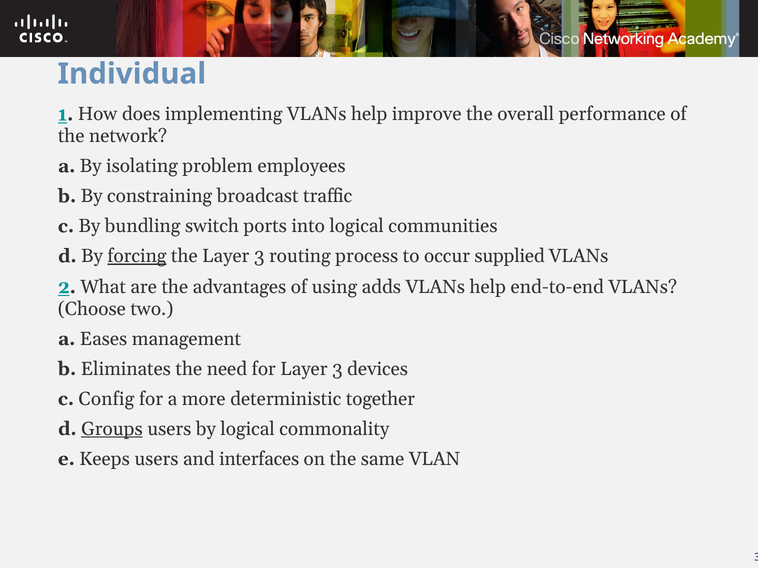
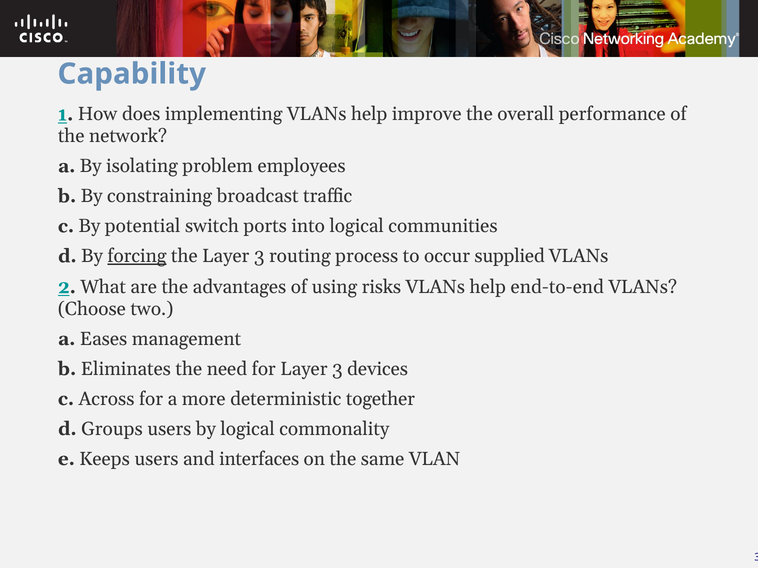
Individual: Individual -> Capability (132, 74)
bundling: bundling -> potential (143, 226)
adds: adds -> risks (381, 287)
Config: Config -> Across (107, 399)
Groups underline: present -> none (112, 429)
